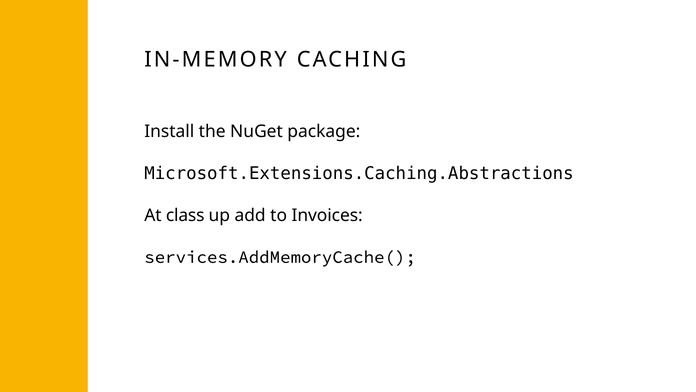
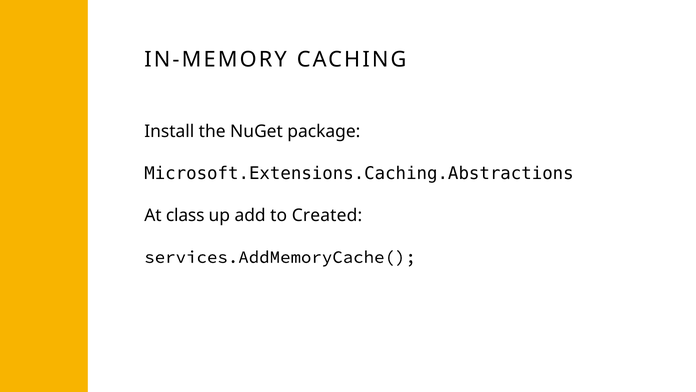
Invoices: Invoices -> Created (327, 215)
